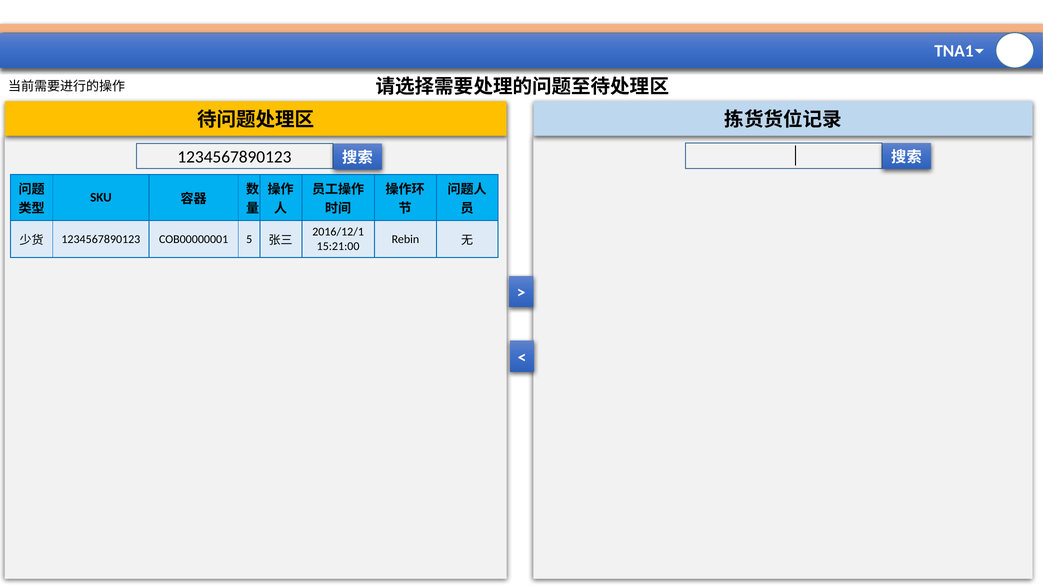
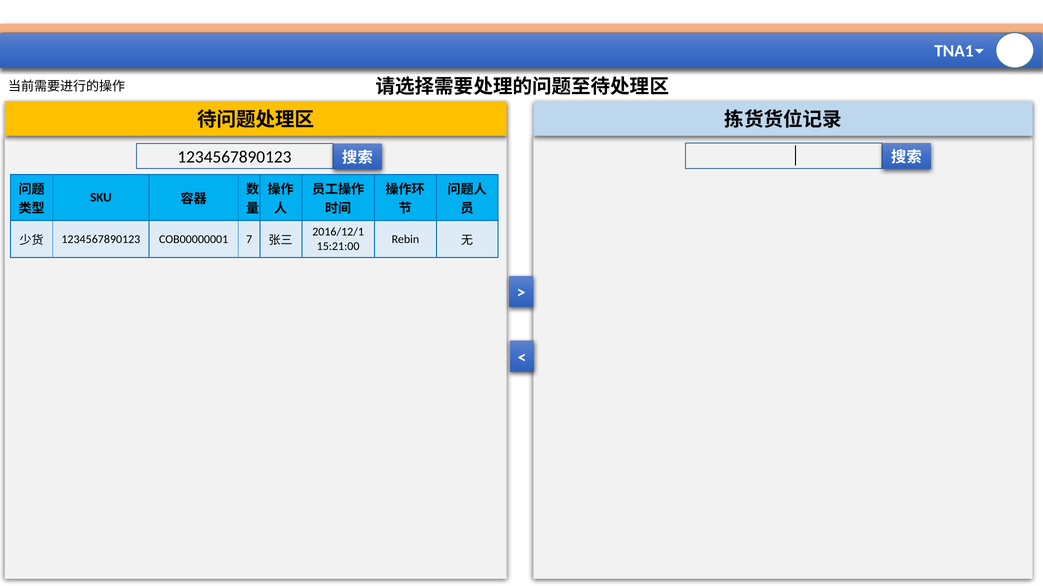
5: 5 -> 7 (249, 239)
